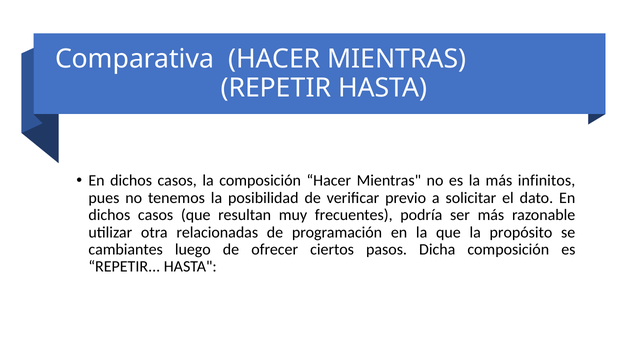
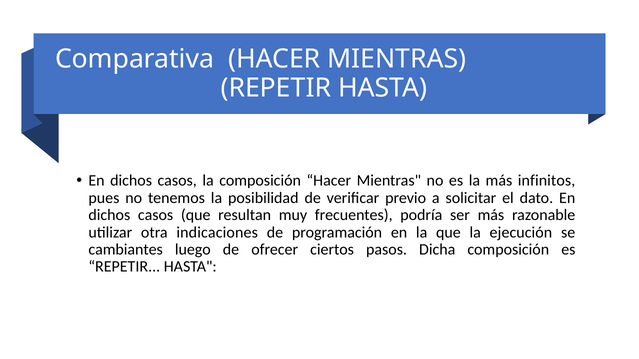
relacionadas: relacionadas -> indicaciones (217, 233)
propósito: propósito -> ejecución (521, 233)
